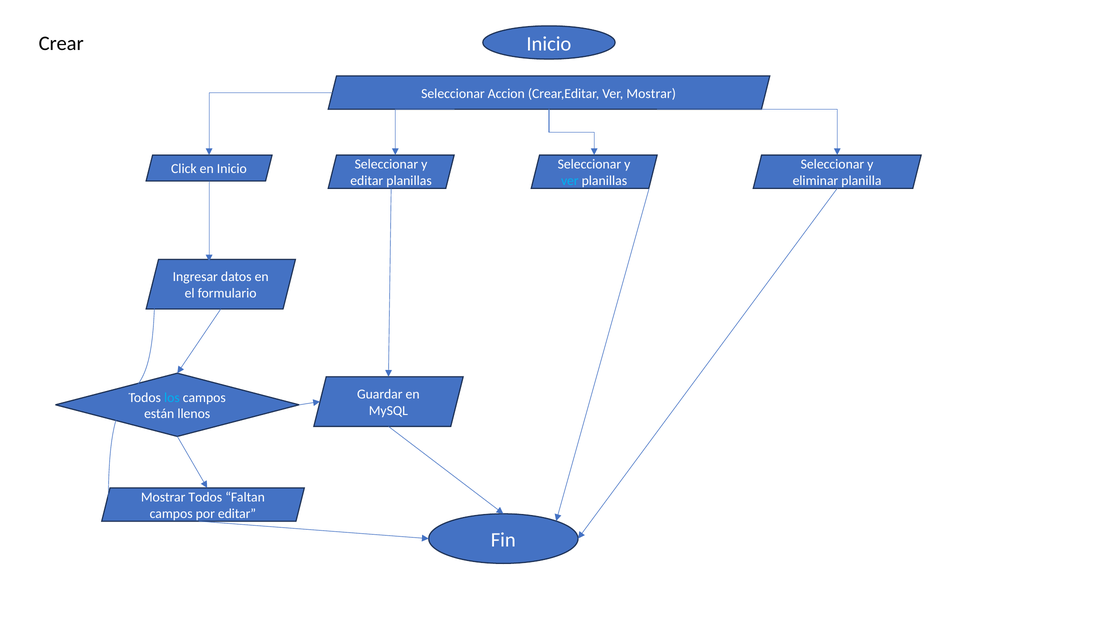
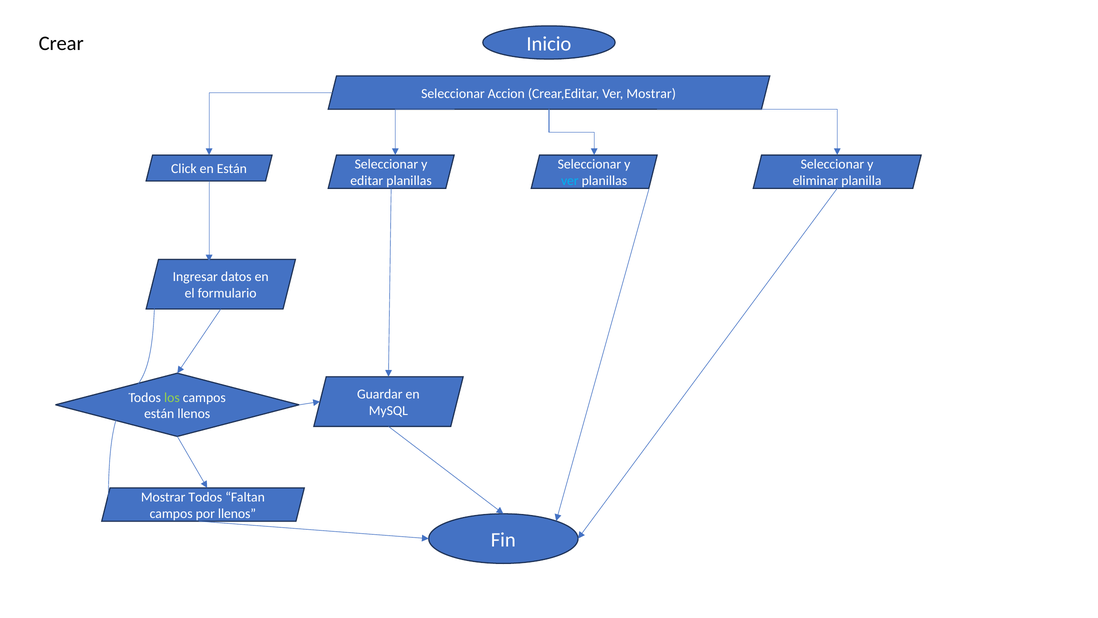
en Inicio: Inicio -> Están (232, 169)
los colour: light blue -> light green (172, 397)
por editar: editar -> llenos (237, 513)
